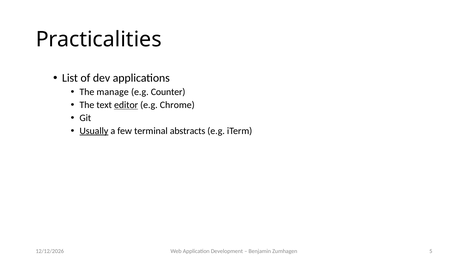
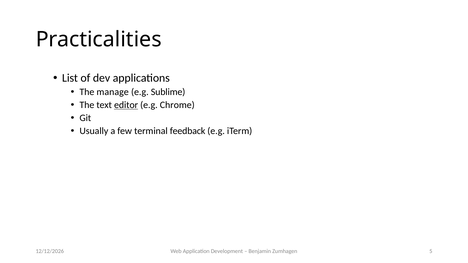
Counter: Counter -> Sublime (168, 92)
Usually underline: present -> none (94, 131)
abstracts: abstracts -> feedback (188, 131)
